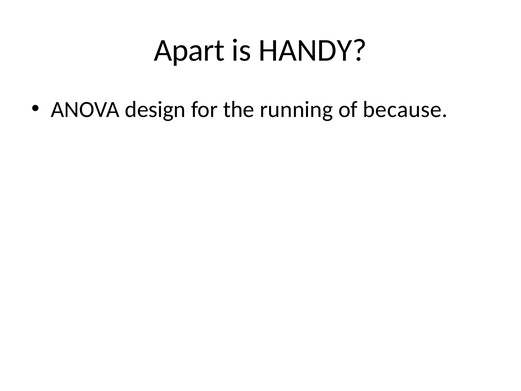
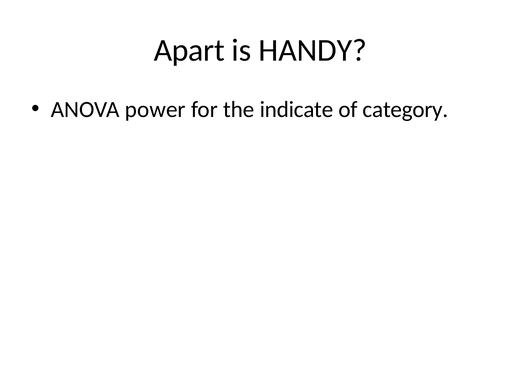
design: design -> power (155, 109)
running: running -> indicate (297, 109)
because: because -> category (405, 109)
